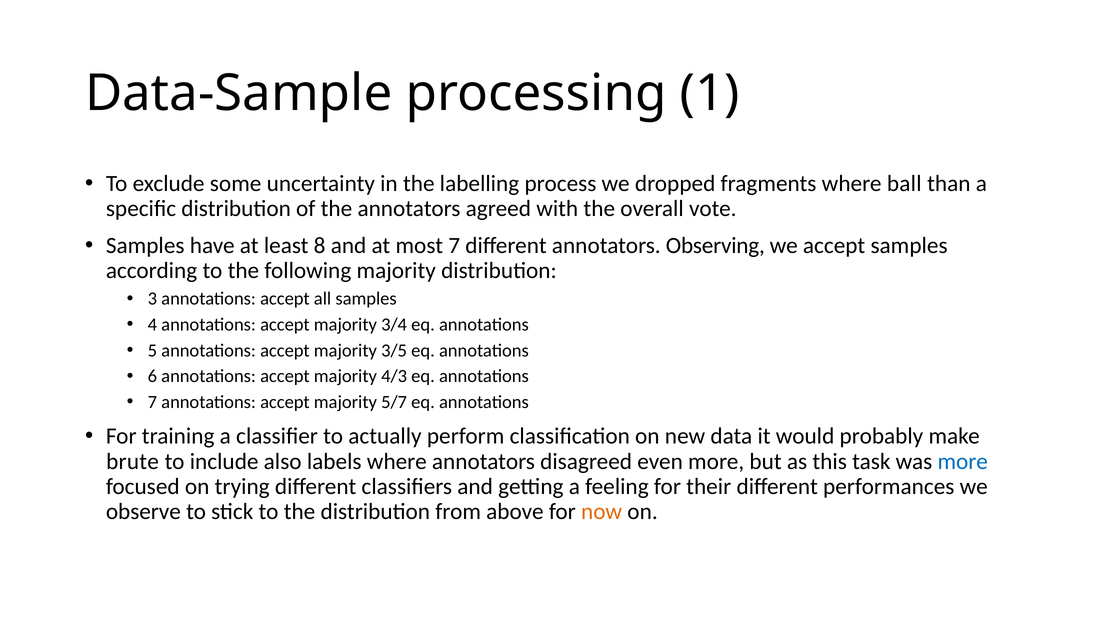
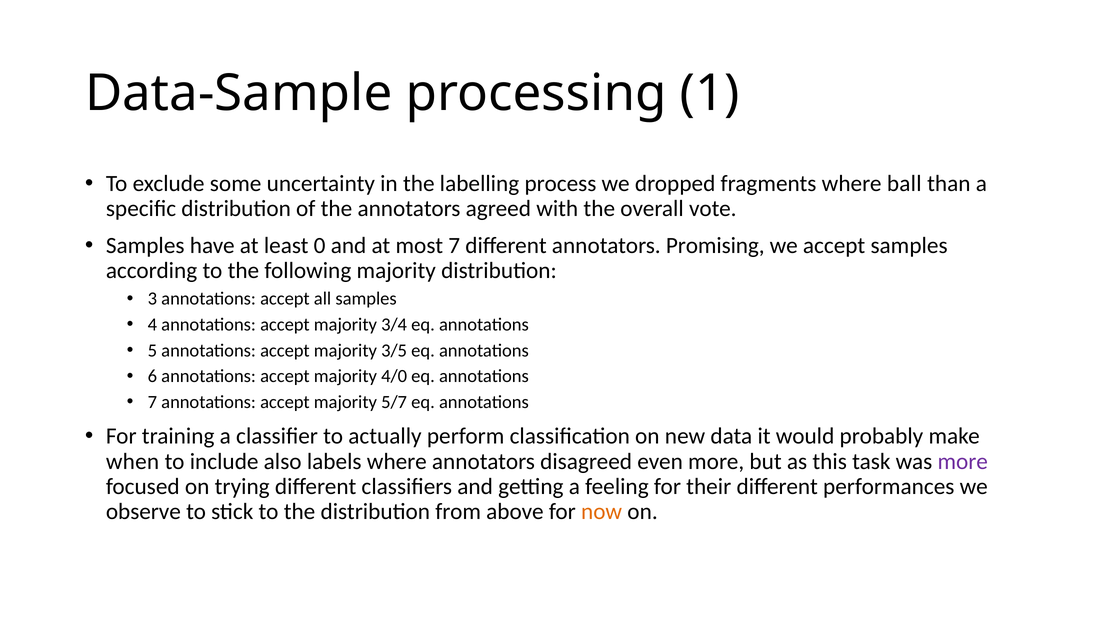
8: 8 -> 0 (320, 245)
Observing: Observing -> Promising (715, 245)
4/3: 4/3 -> 4/0 (394, 376)
brute: brute -> when (133, 461)
more colour: blue -> purple (963, 461)
